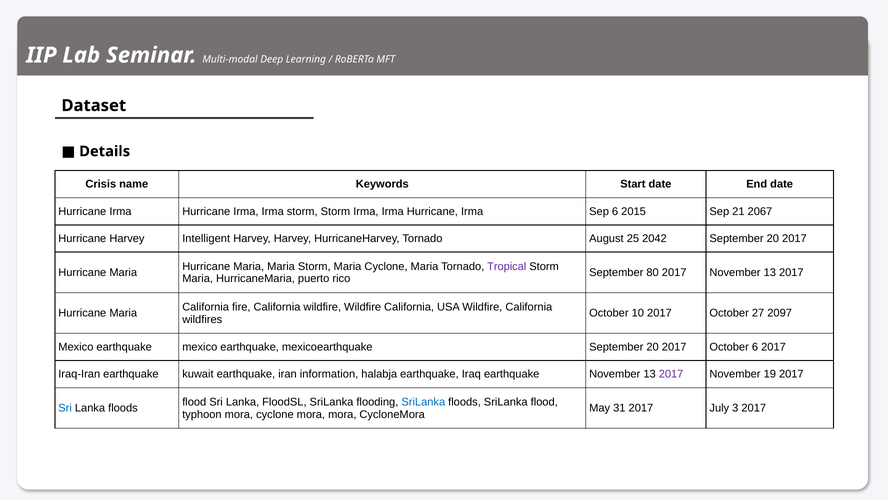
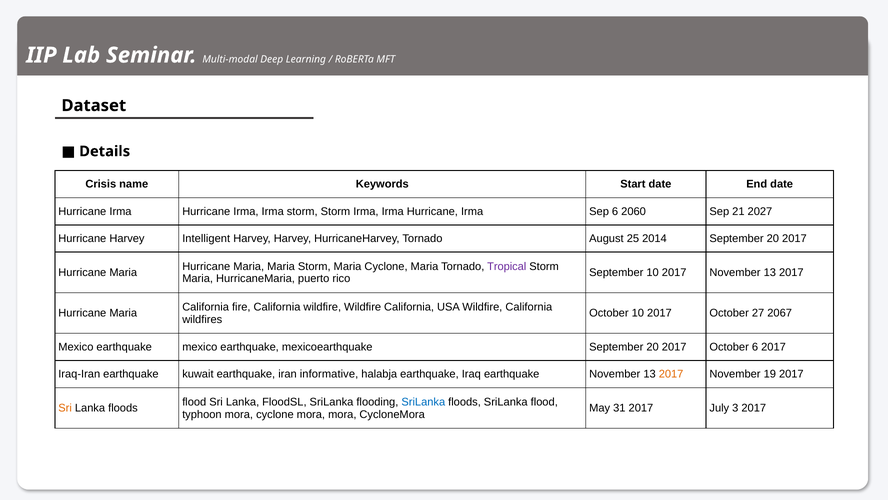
2015: 2015 -> 2060 (634, 211)
2067: 2067 -> 2027 (760, 211)
2042: 2042 -> 2014 (654, 238)
September 80: 80 -> 10 (653, 272)
2097: 2097 -> 2067 (780, 313)
information: information -> informative (329, 374)
2017 colour: purple -> orange (671, 374)
Sri colour: blue -> orange (65, 408)
